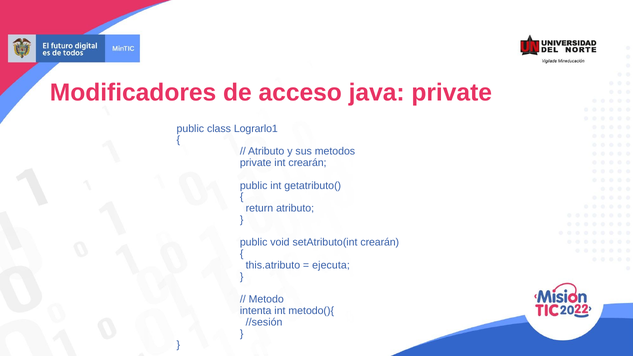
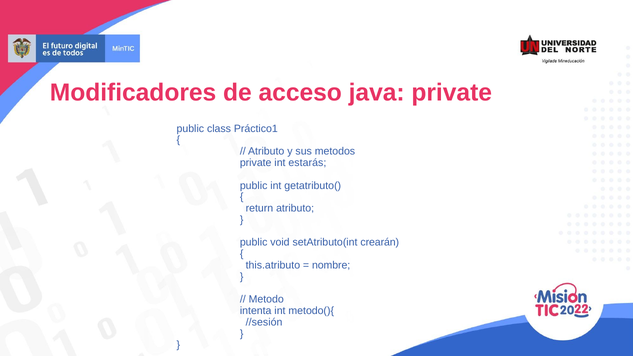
Lograrlo1: Lograrlo1 -> Práctico1 (256, 129)
int crearán: crearán -> estarás (307, 163)
ejecuta: ejecuta -> nombre (331, 265)
